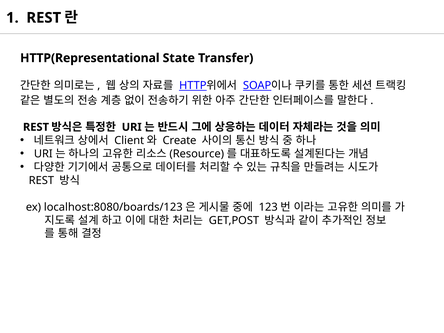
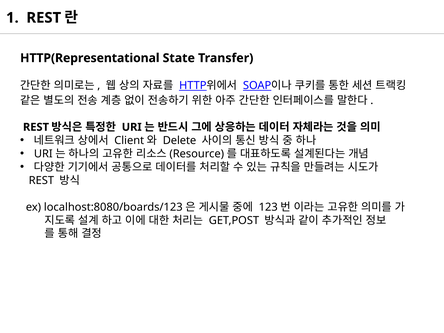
Create: Create -> Delete (179, 140)
